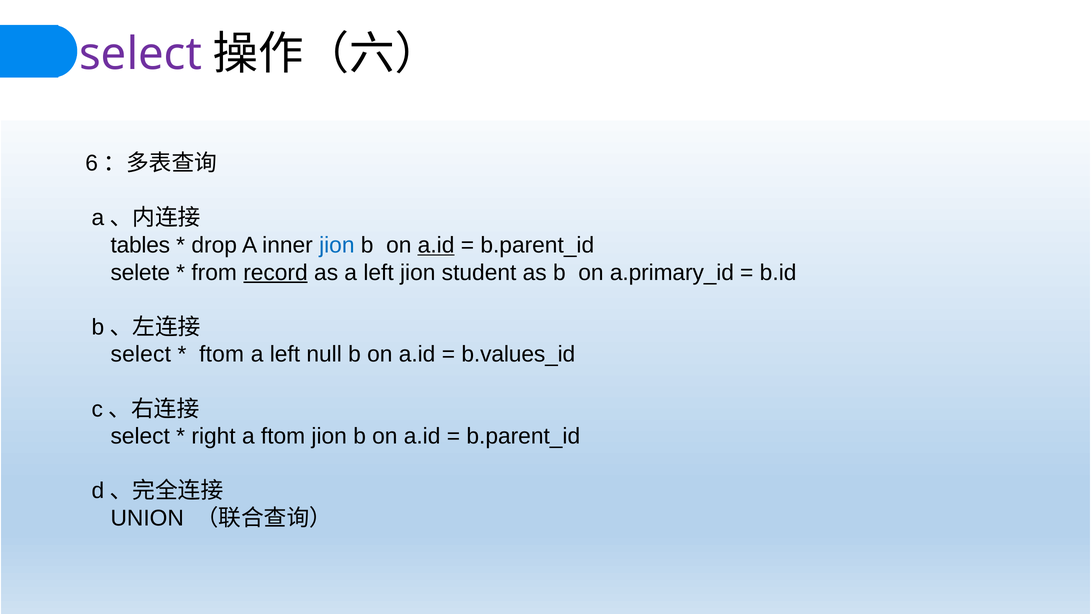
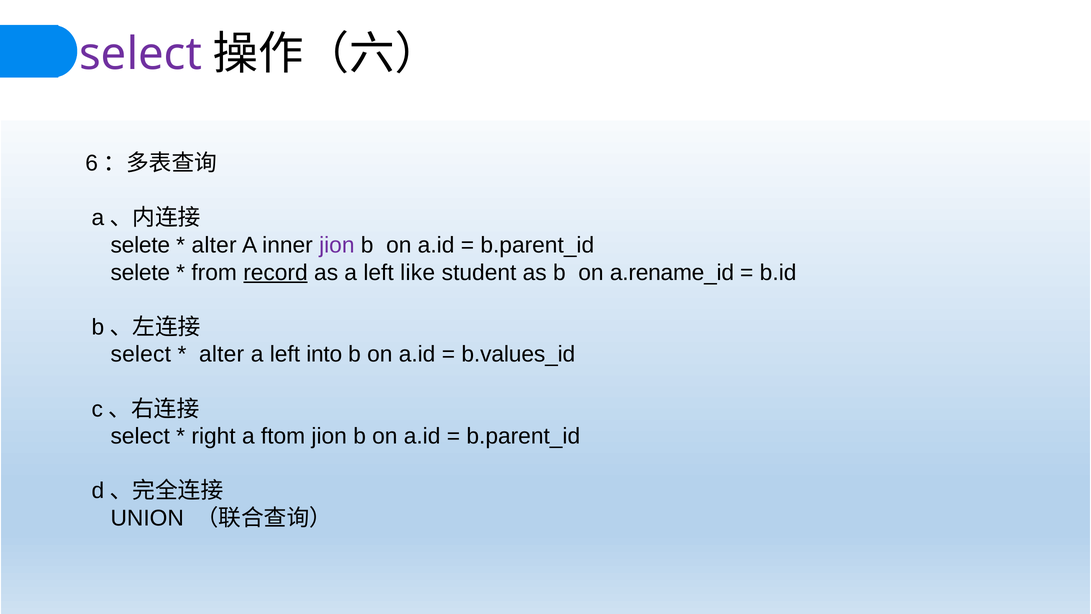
tables: tables -> selete (140, 245)
drop: drop -> alter (214, 245)
jion colour: blue -> purple (337, 245)
a.id underline: present -> none (436, 245)
left jion: jion -> like (418, 272)
a.primary_id: a.primary_id -> a.rename_id (672, 272)
ftom: ftom -> alter (222, 354)
null: null -> into (324, 354)
